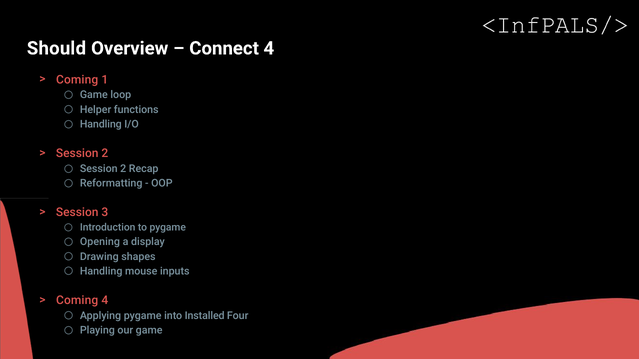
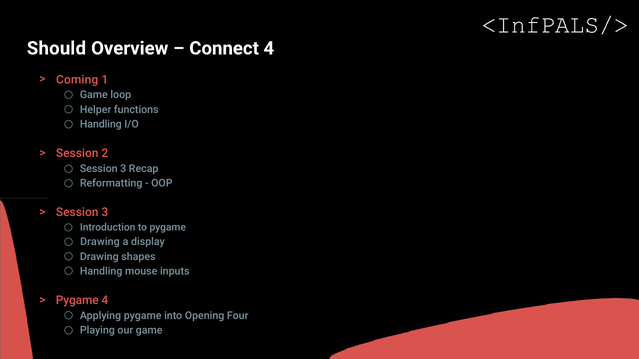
2: 2 -> 3 (123, 169)
Opening: Opening -> Drawing (100, 242)
Coming: Coming -> Pygame (77, 301)
Installed: Installed -> Opening (205, 316)
